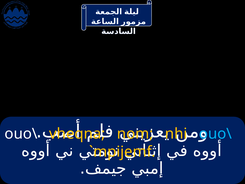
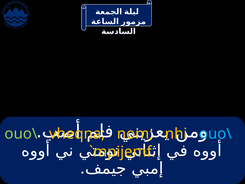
ouo\ colour: white -> light green (21, 134)
